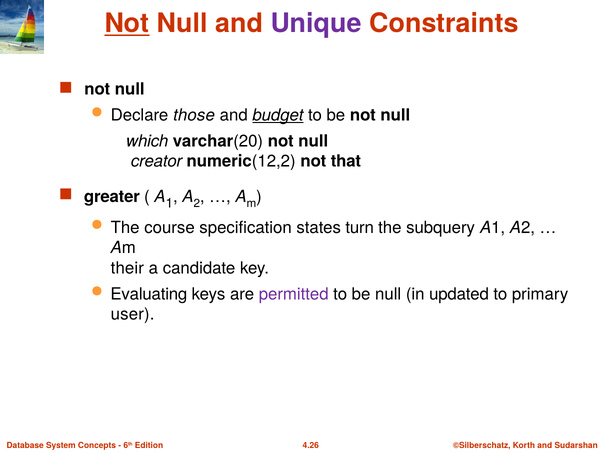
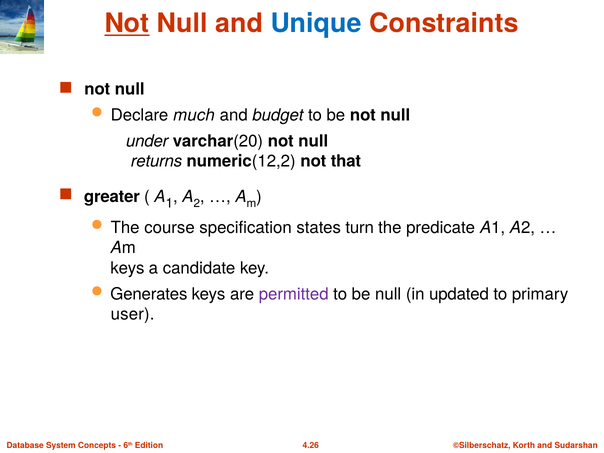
Unique colour: purple -> blue (316, 24)
those: those -> much (194, 115)
budget underline: present -> none (278, 115)
which: which -> under (147, 141)
creator: creator -> returns (157, 161)
subquery: subquery -> predicate (441, 228)
their: their -> keys (127, 268)
Evaluating: Evaluating -> Generates (149, 294)
